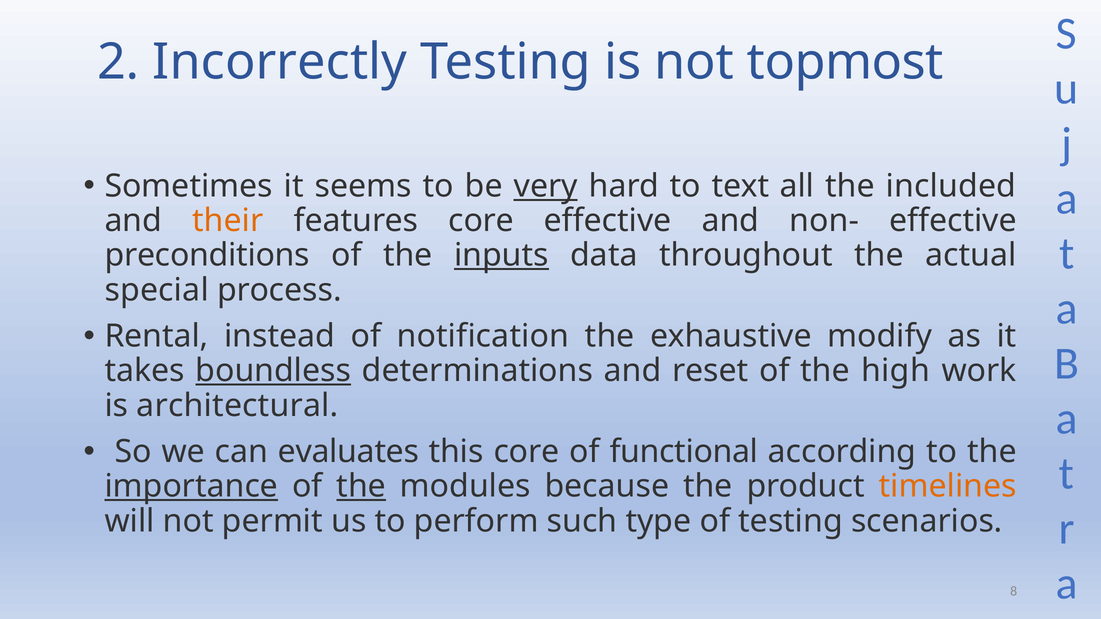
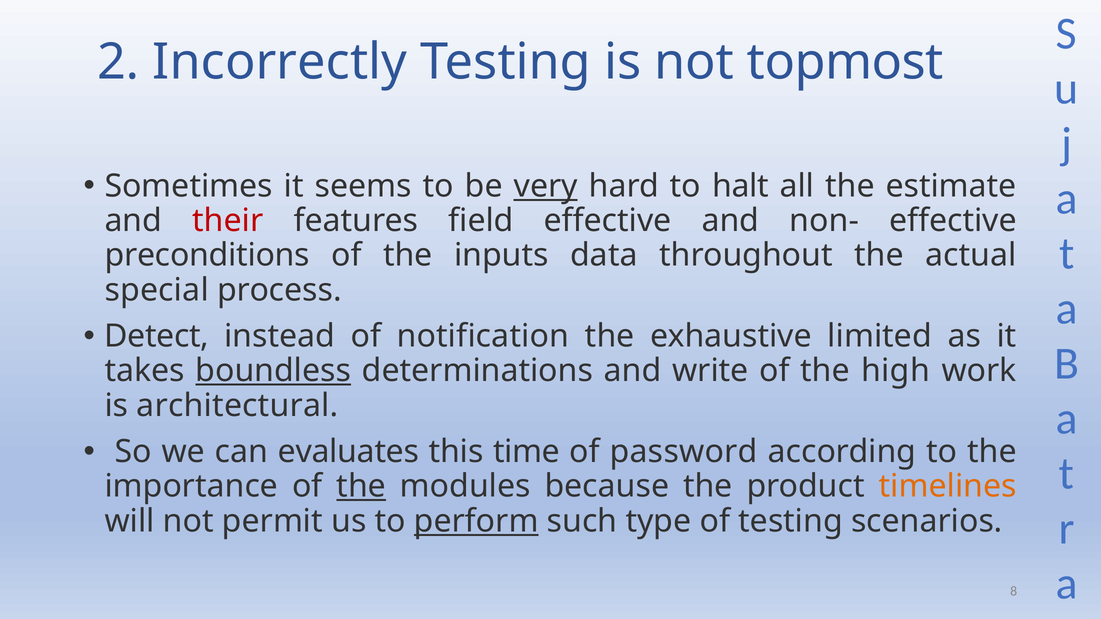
text: text -> halt (740, 186)
included: included -> estimate (951, 186)
their colour: orange -> red (228, 221)
features core: core -> field (481, 221)
inputs underline: present -> none (501, 256)
Rental: Rental -> Detect (157, 336)
modify: modify -> limited (880, 336)
reset: reset -> write (710, 371)
this core: core -> time (527, 452)
functional: functional -> password (684, 452)
importance underline: present -> none (191, 487)
perform underline: none -> present (476, 521)
